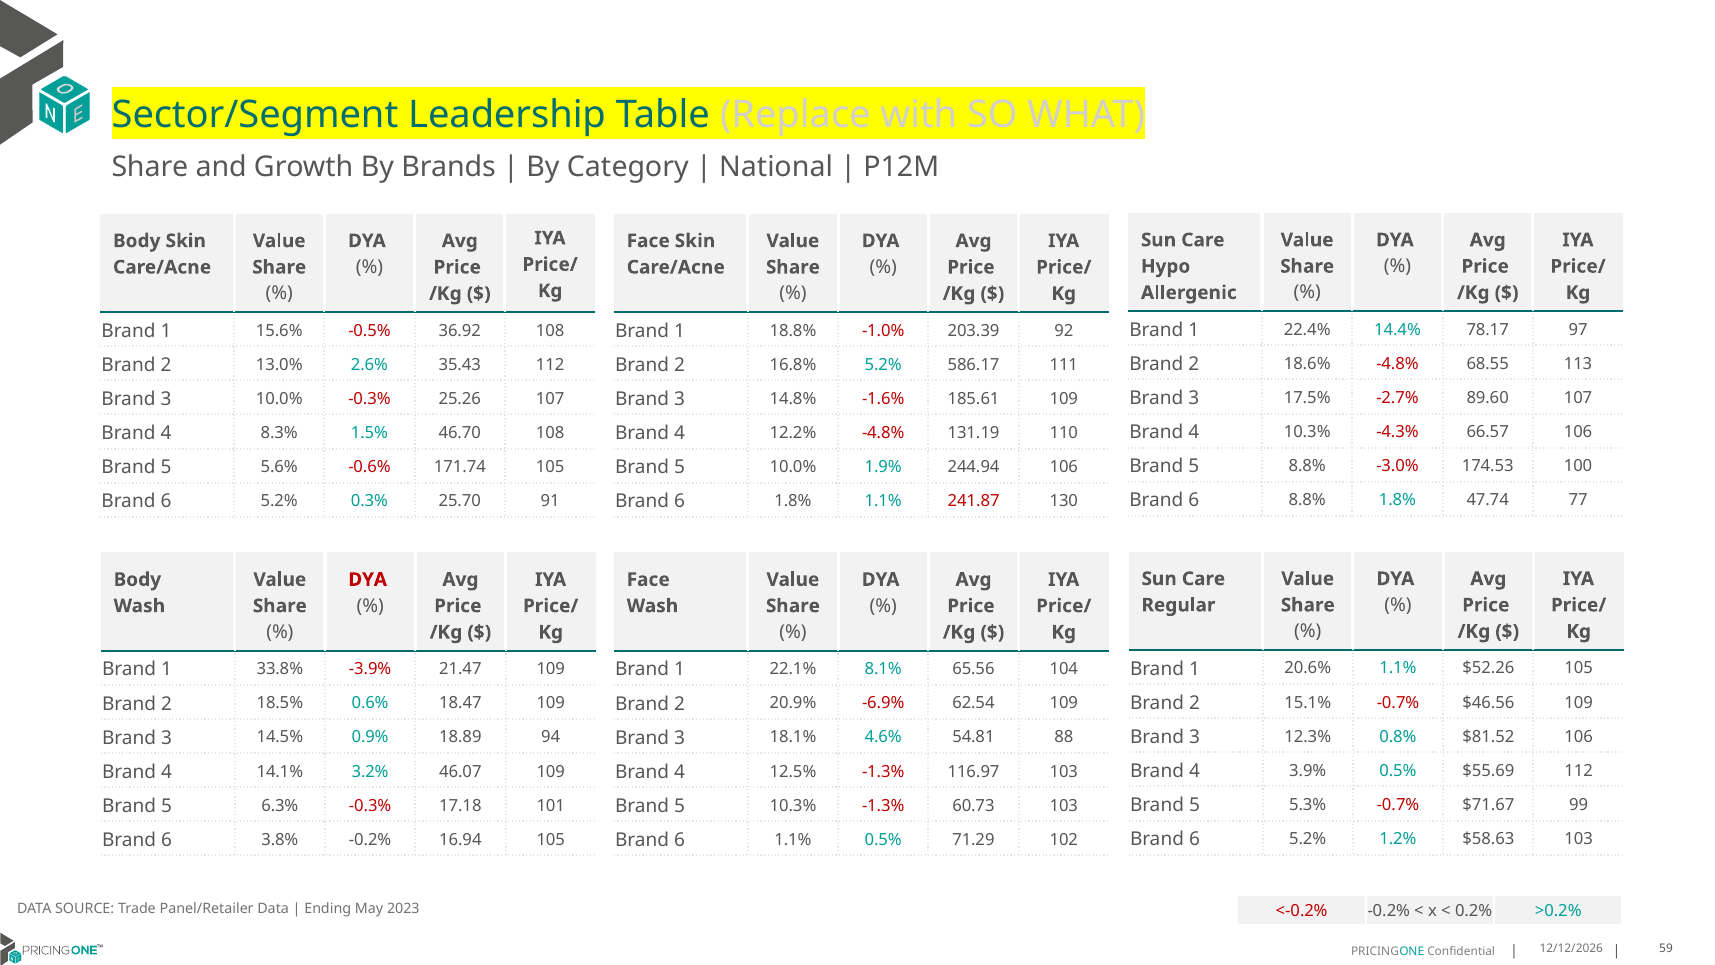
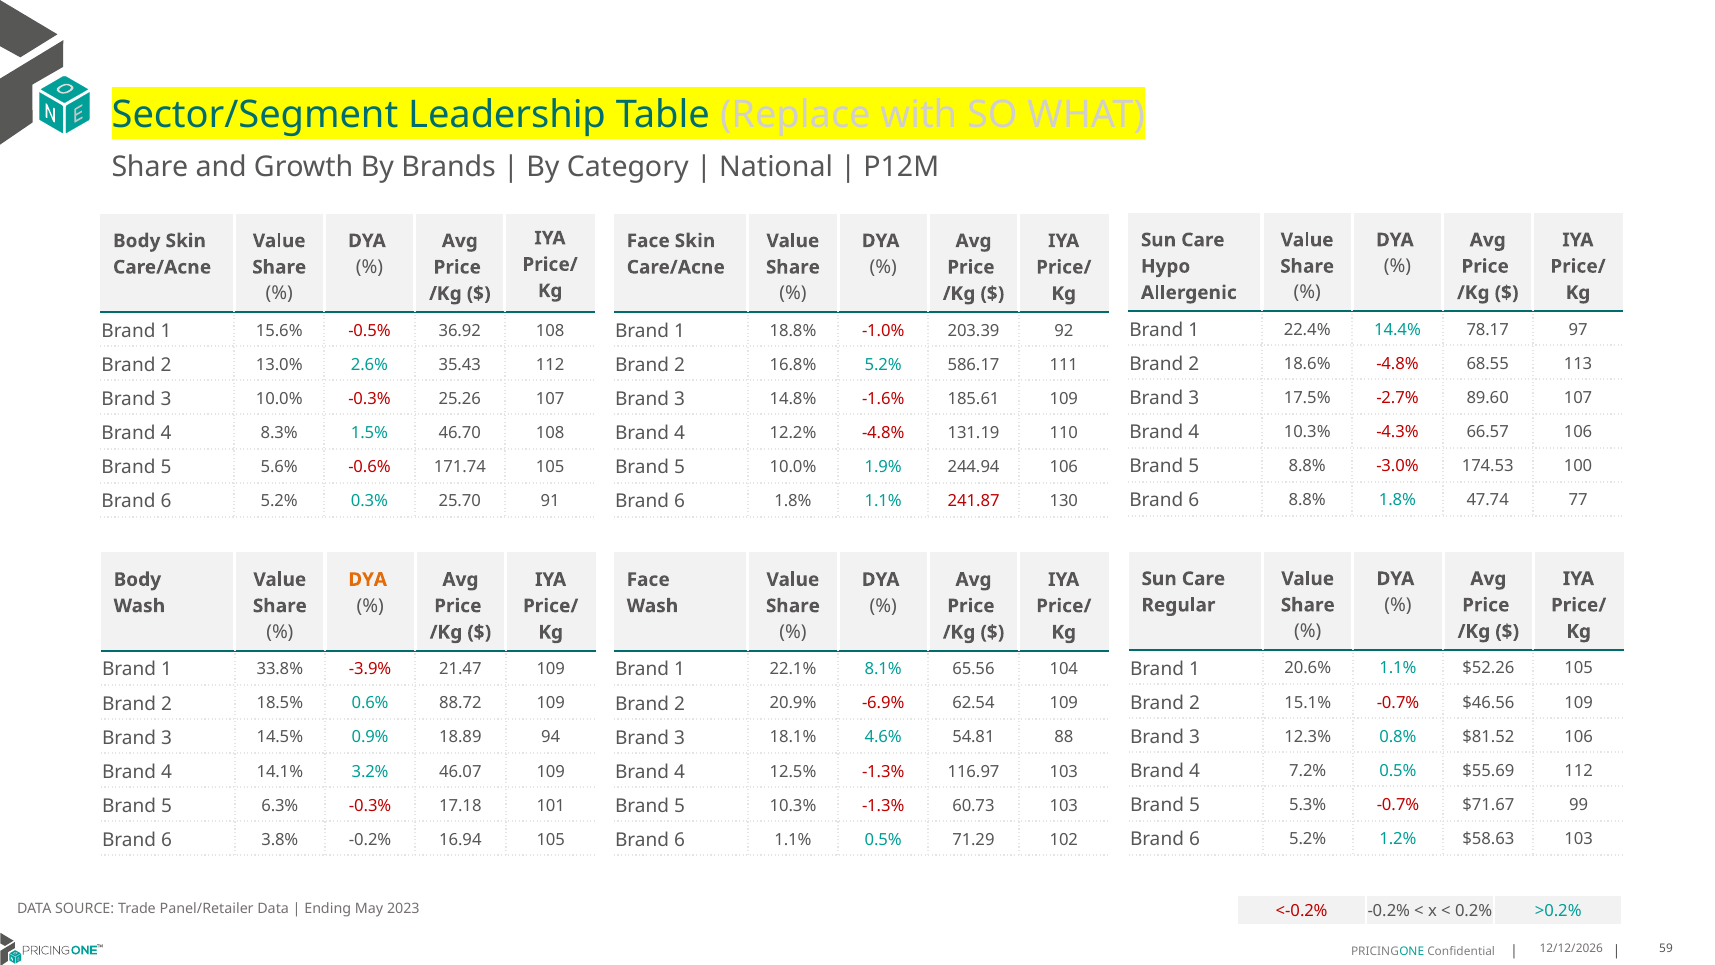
DYA colour: red -> orange (368, 579)
18.47: 18.47 -> 88.72 (460, 703)
3.9%: 3.9% -> 7.2% (1308, 771)
